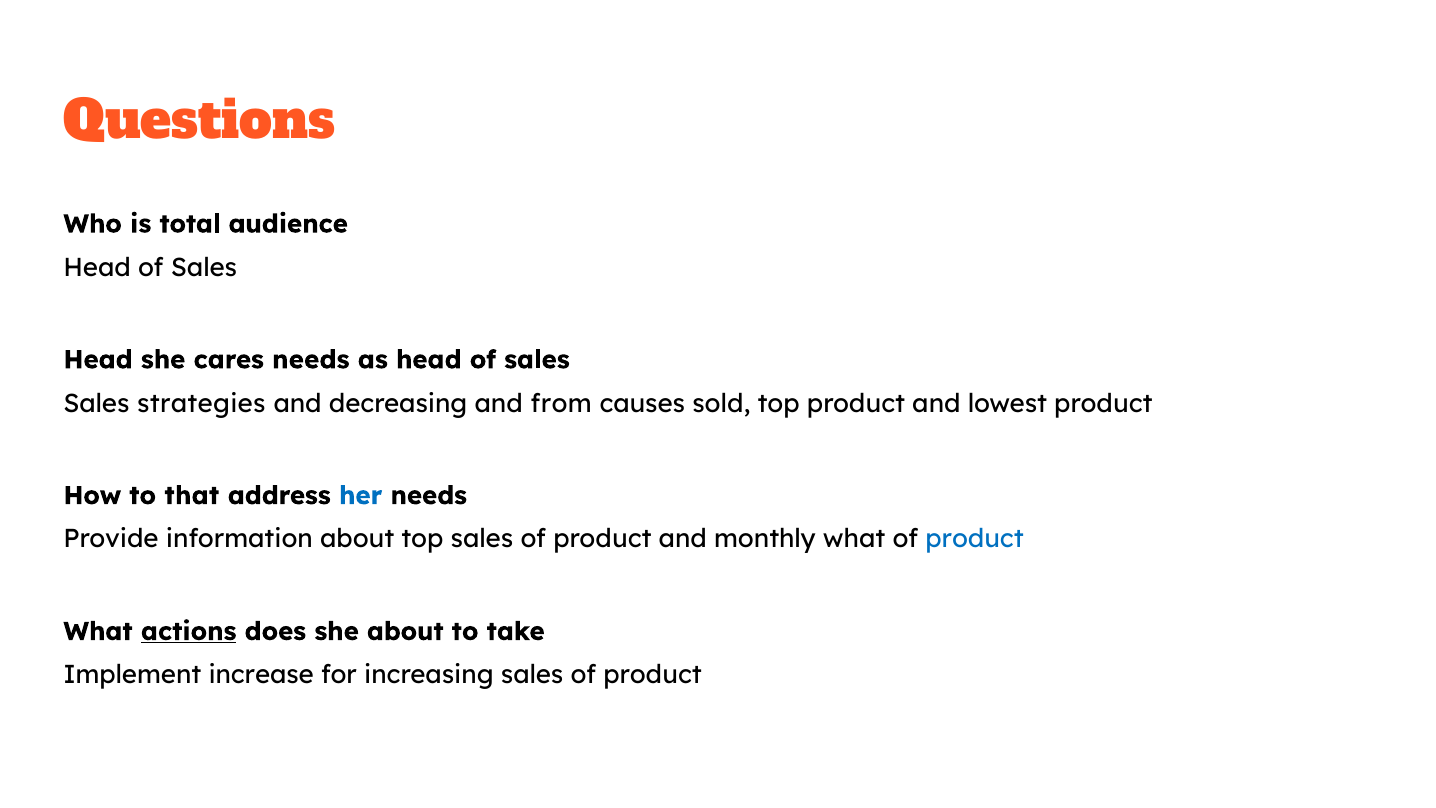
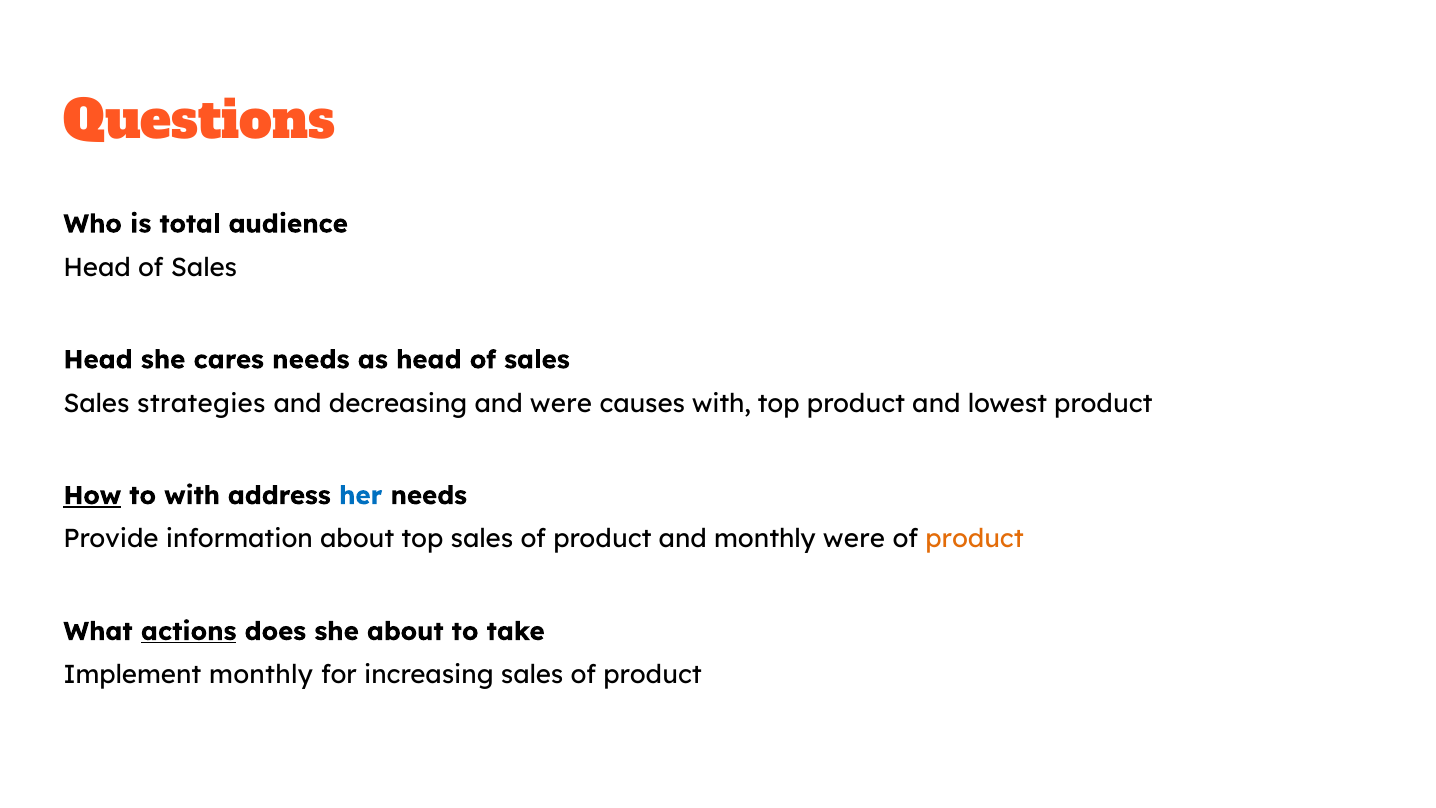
and from: from -> were (561, 403)
causes sold: sold -> with (721, 403)
How underline: none -> present (92, 496)
to that: that -> with (192, 496)
monthly what: what -> were (854, 539)
product colour: blue -> orange (975, 539)
Implement increase: increase -> monthly (261, 675)
